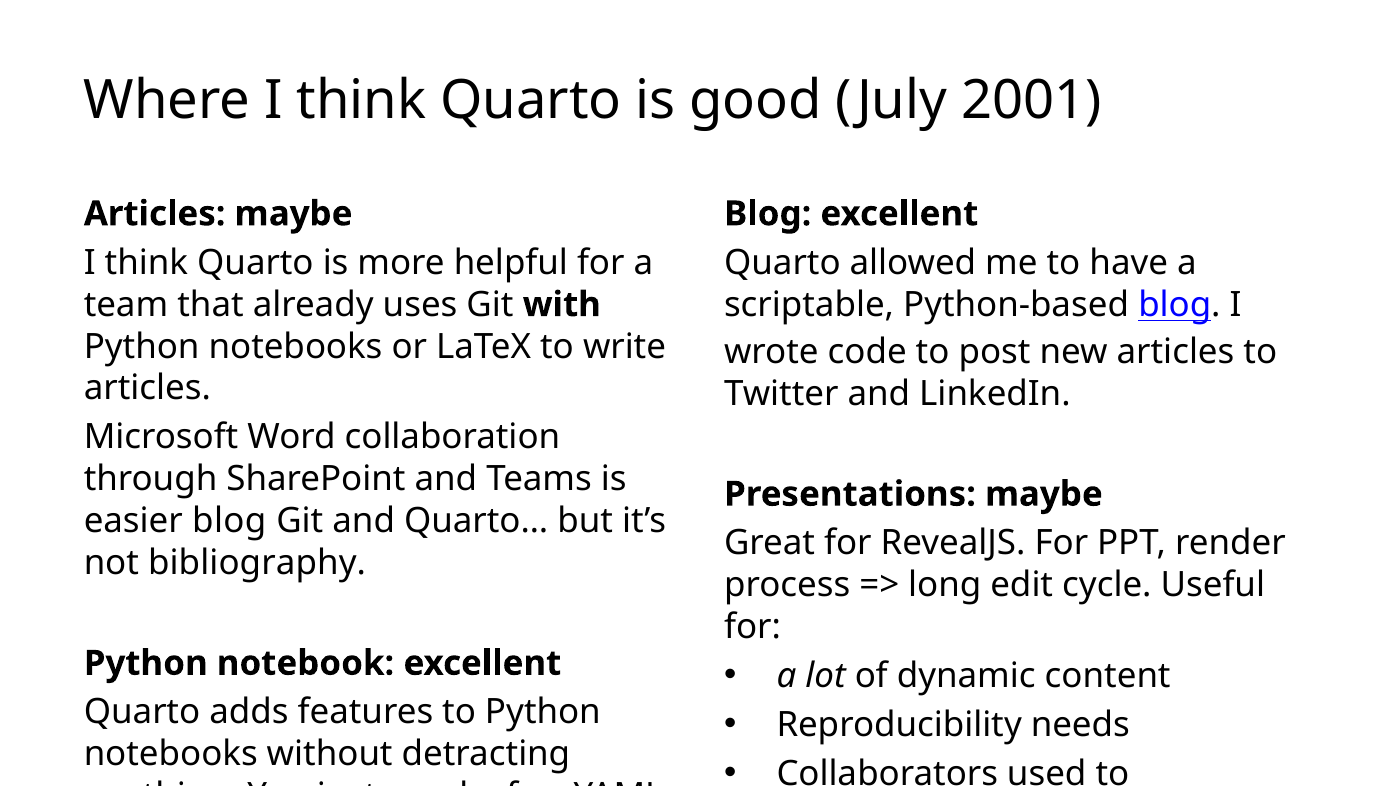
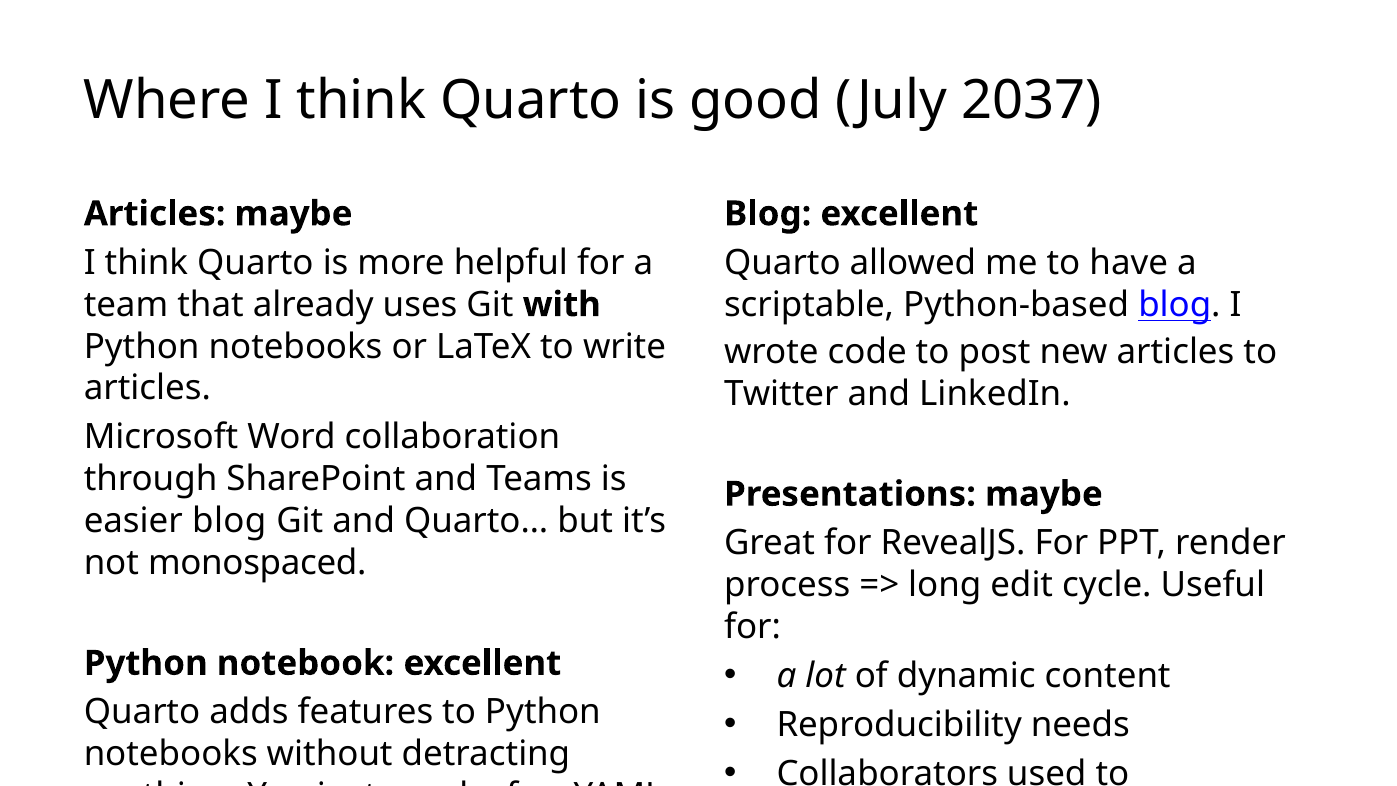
2001: 2001 -> 2037 (1031, 101)
bibliography: bibliography -> monospaced (257, 563)
